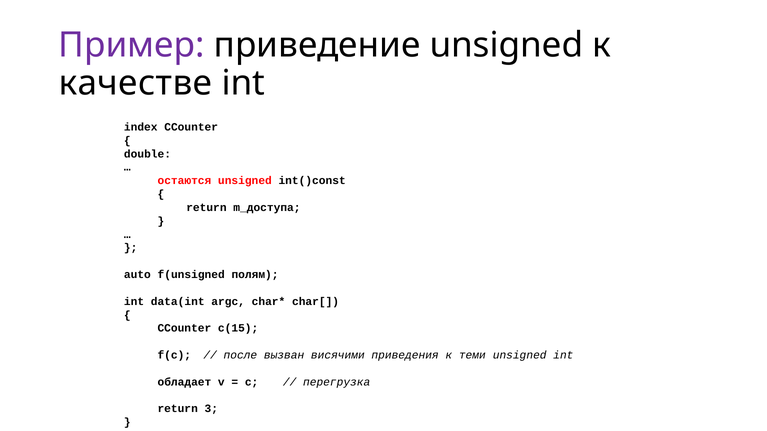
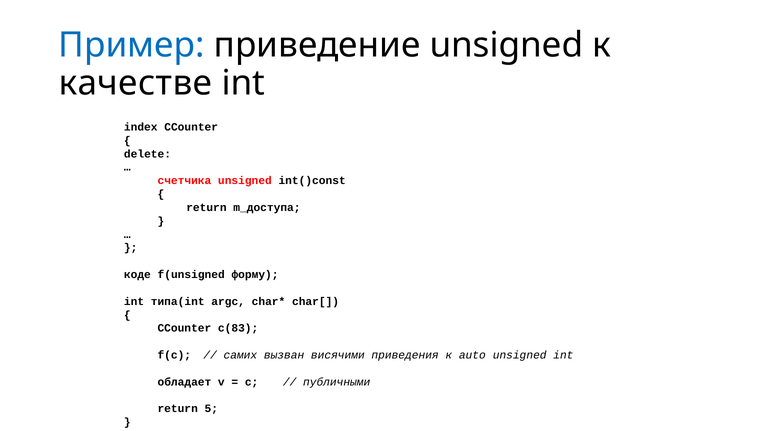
Пример colour: purple -> blue (132, 45)
double: double -> delete (147, 154)
остаются: остаются -> счетчика (184, 181)
auto: auto -> коде (137, 275)
полям: полям -> форму (255, 275)
data(int: data(int -> типа(int (178, 302)
c(15: c(15 -> c(83 (238, 329)
после: после -> самих (240, 355)
теми: теми -> auto (472, 355)
перегрузка: перегрузка -> публичными (337, 382)
3: 3 -> 5 (211, 409)
